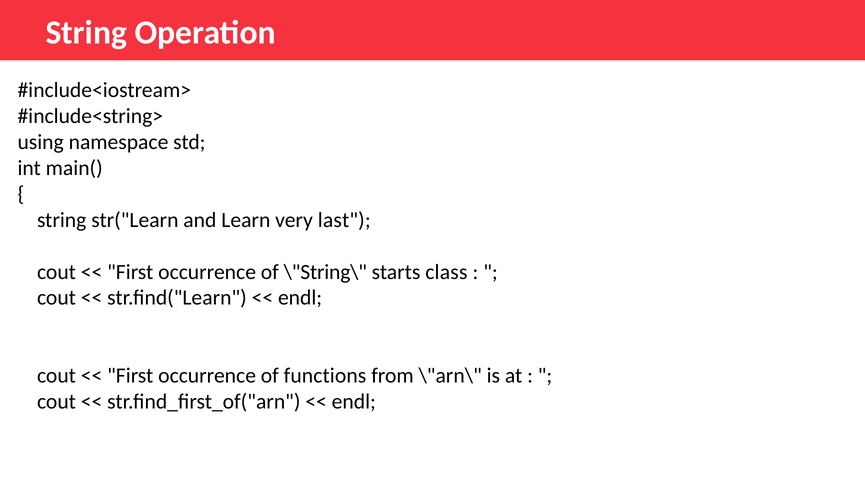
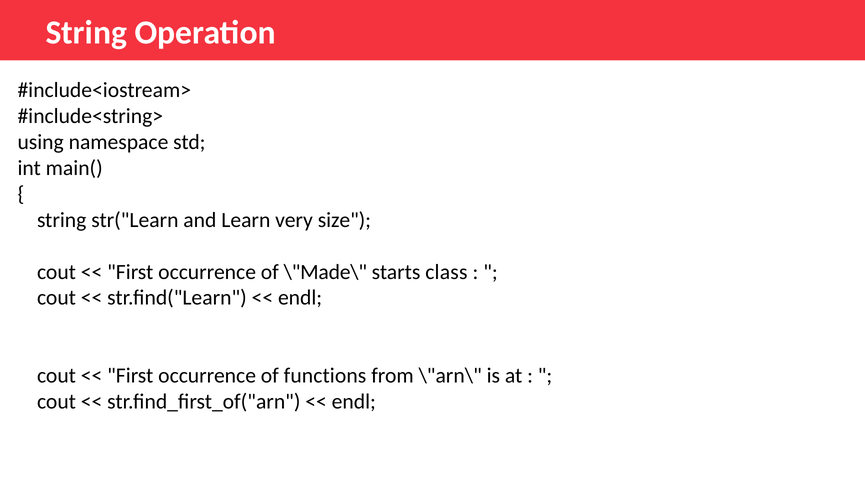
last: last -> size (344, 220)
\"String\: \"String\ -> \"Made\ (325, 272)
